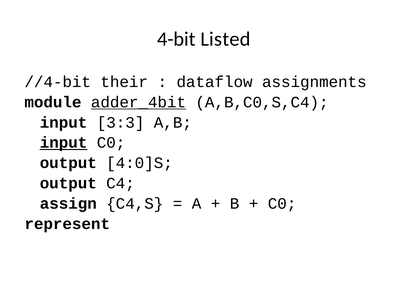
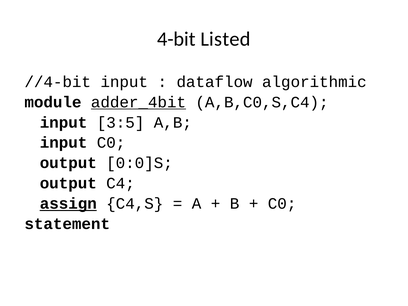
//4-bit their: their -> input (124, 82)
assignments: assignments -> algorithmic (314, 82)
3:3: 3:3 -> 3:5 (121, 122)
input underline: present -> none (64, 143)
4:0]S: 4:0]S -> 0:0]S (140, 163)
assign underline: none -> present (68, 204)
represent: represent -> statement (67, 224)
